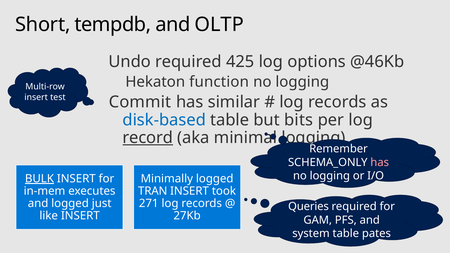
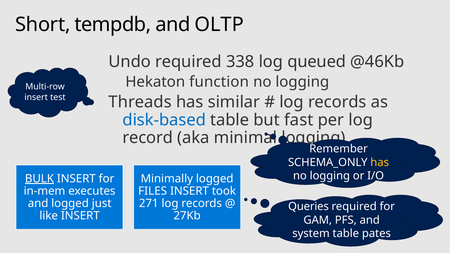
425: 425 -> 338 (240, 62)
options: options -> queued (317, 62)
Commit: Commit -> Threads (140, 102)
bits: bits -> fast (299, 120)
record underline: present -> none (148, 138)
has colour: pink -> yellow (380, 162)
TRAN: TRAN -> FILES (153, 191)
